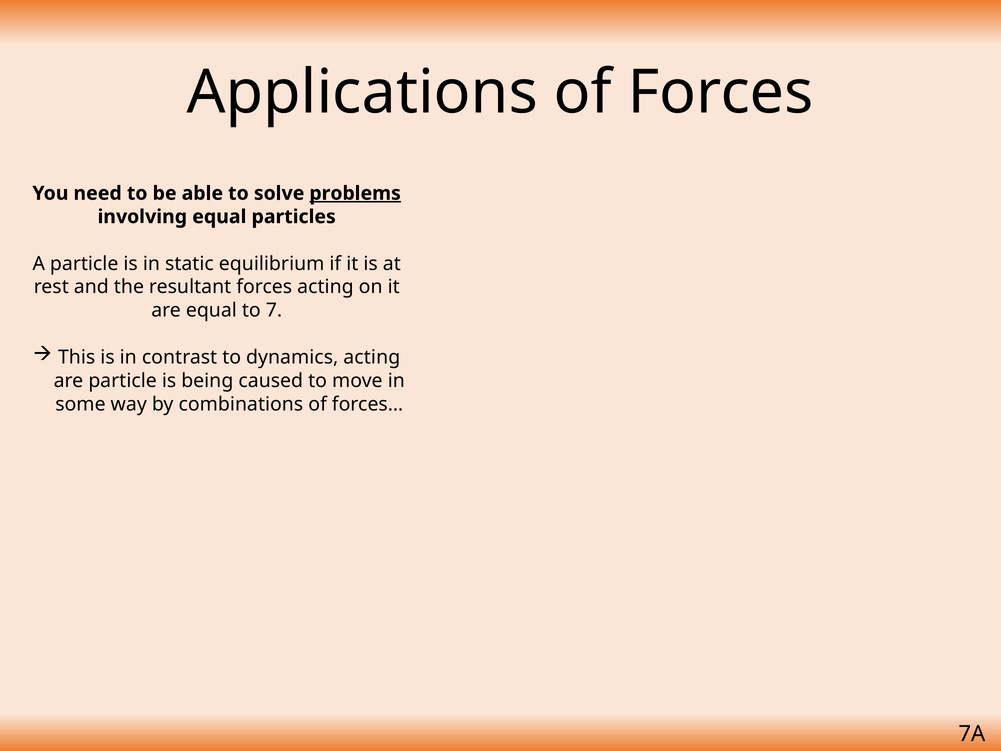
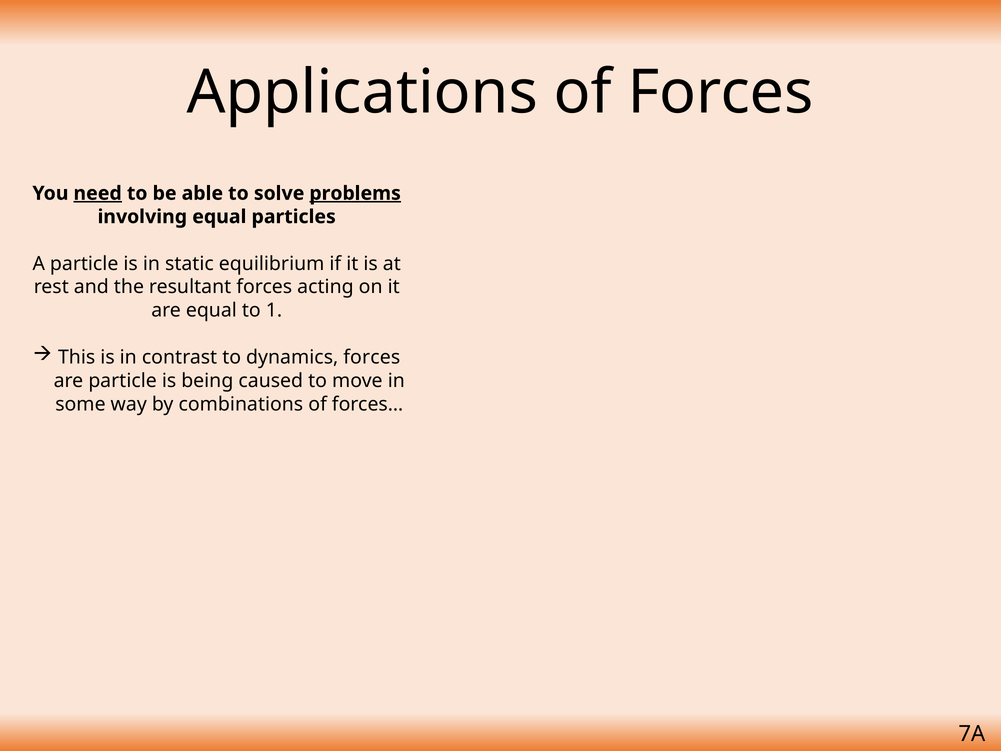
need underline: none -> present (98, 193)
7: 7 -> 1 (274, 310)
dynamics acting: acting -> forces (372, 357)
